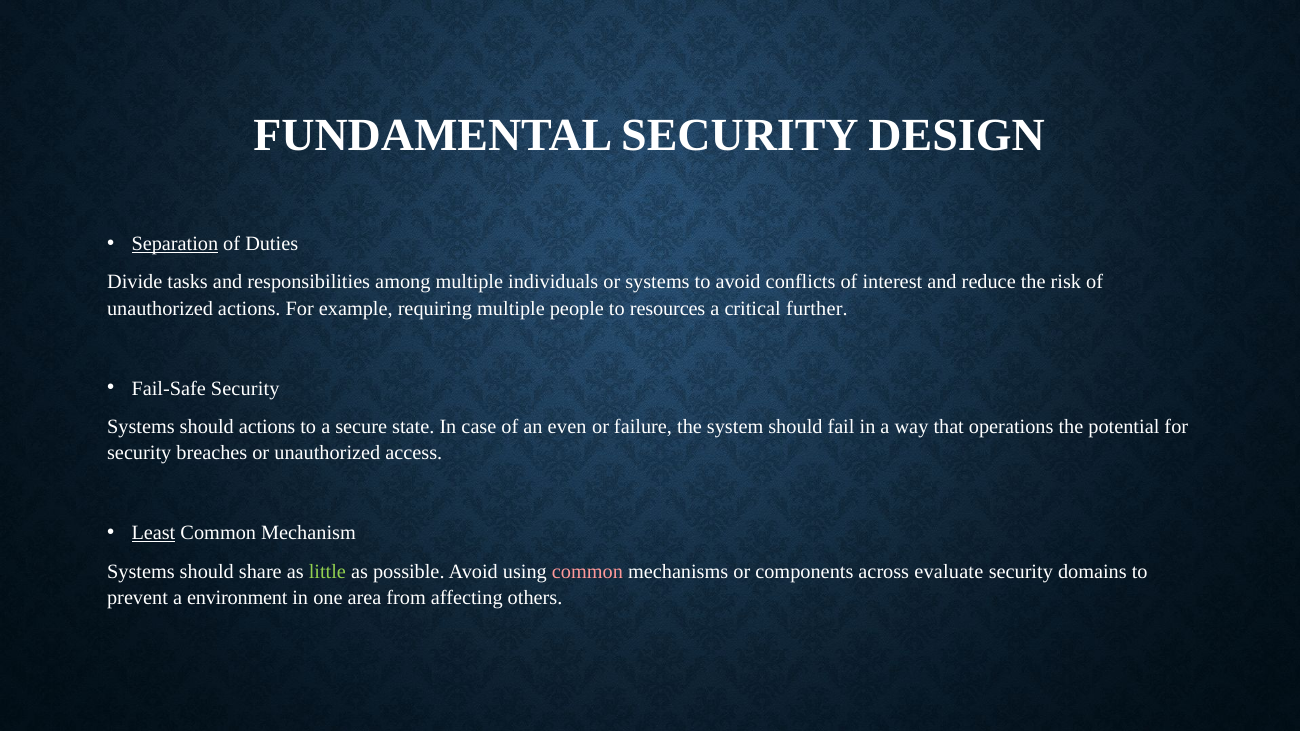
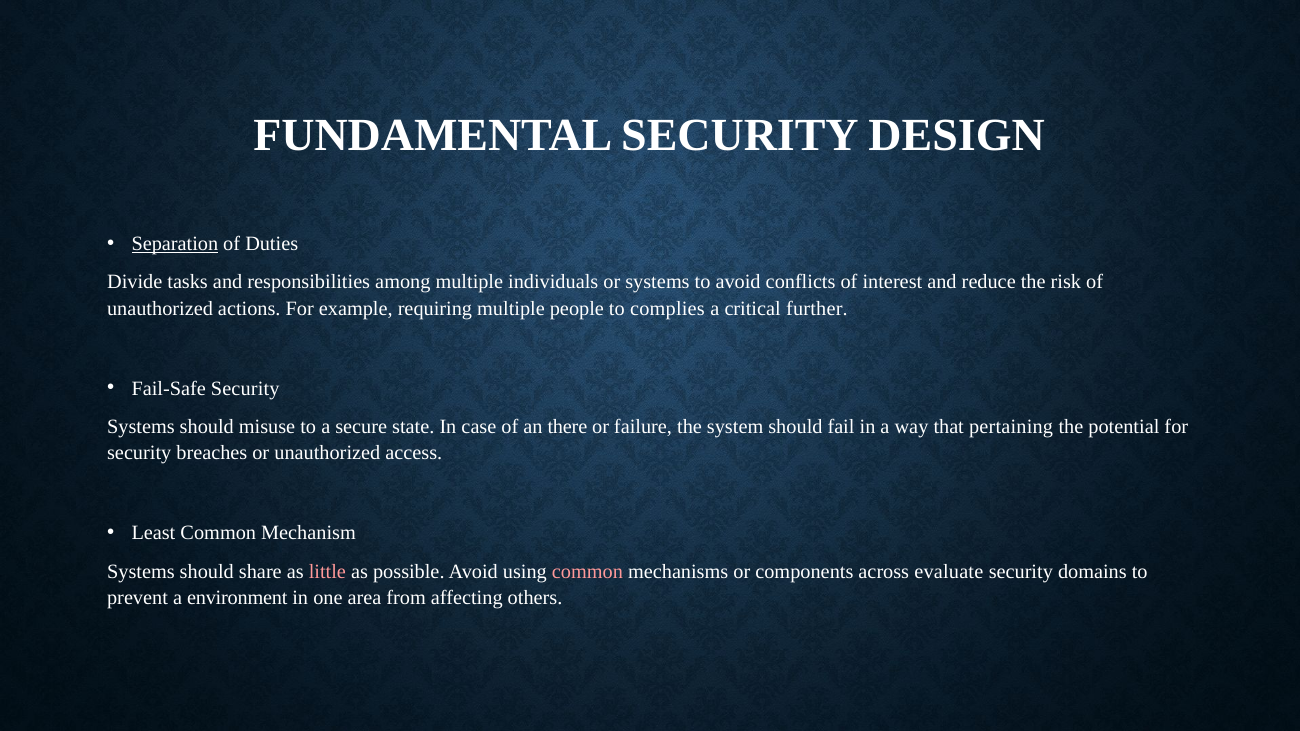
resources: resources -> complies (667, 309)
should actions: actions -> misuse (267, 427)
even: even -> there (567, 427)
operations: operations -> pertaining (1011, 427)
Least underline: present -> none (153, 533)
little colour: light green -> pink (327, 572)
